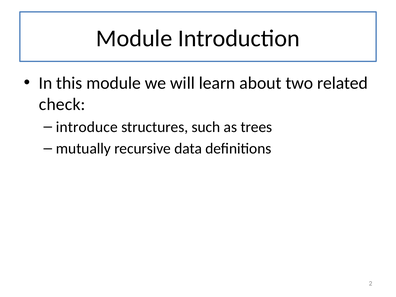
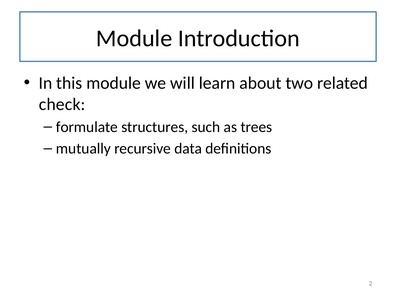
introduce: introduce -> formulate (87, 127)
